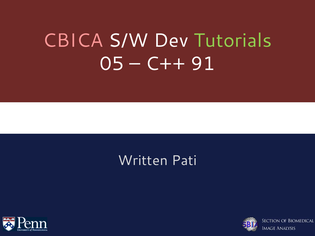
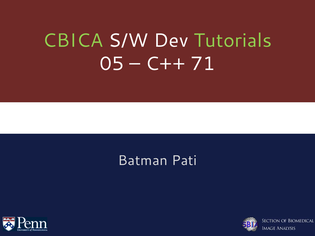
CBICA colour: pink -> light green (73, 41)
91: 91 -> 71 (203, 64)
Written: Written -> Batman (143, 161)
